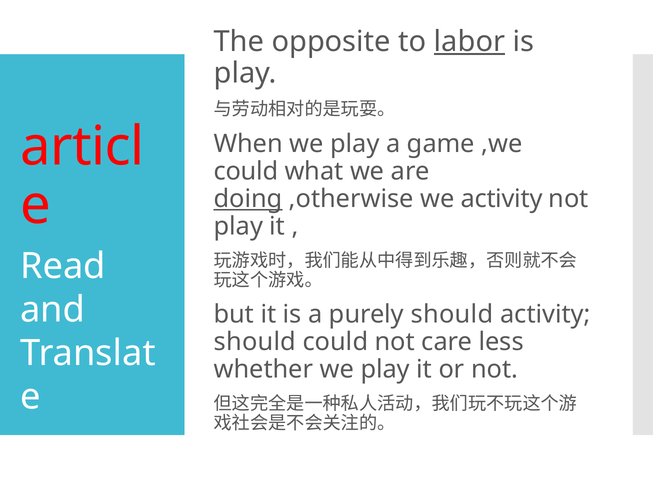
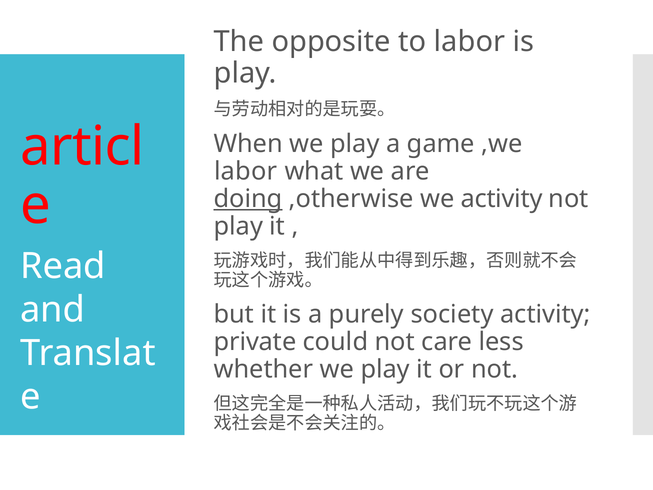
labor underline: present -> none (469, 42)
could: could -> labor (246, 171)
purely should: should -> society (452, 314)
should: should -> private (255, 342)
